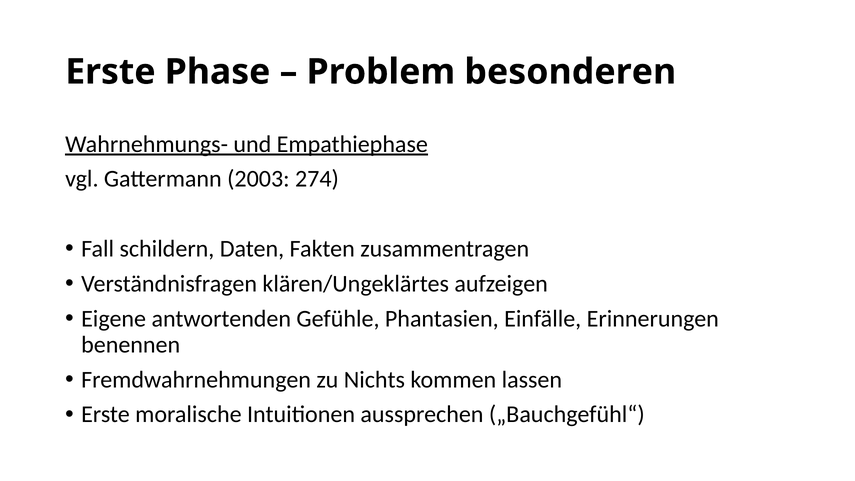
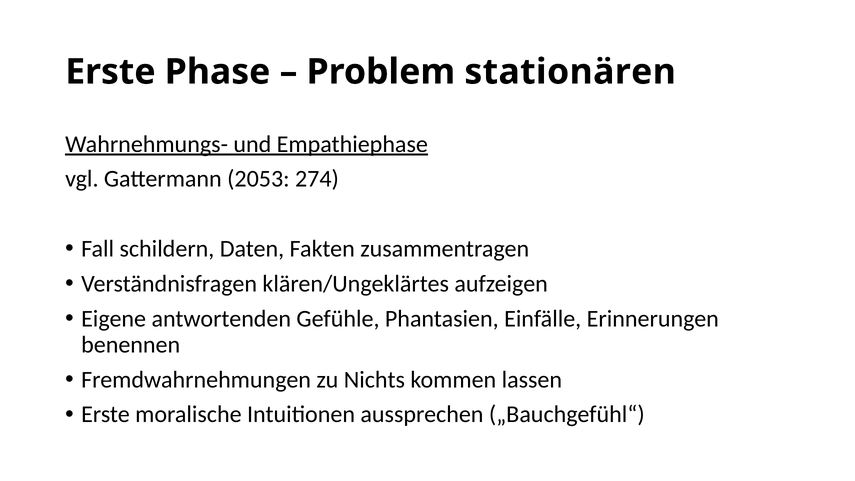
besonderen: besonderen -> stationären (570, 72)
2003: 2003 -> 2053 (258, 179)
